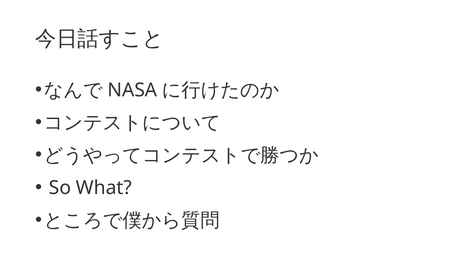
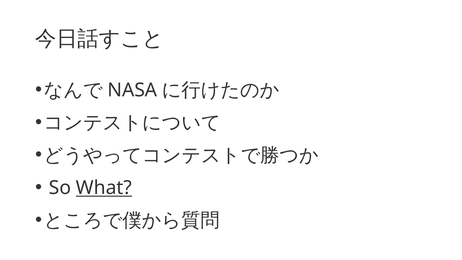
What underline: none -> present (104, 188)
